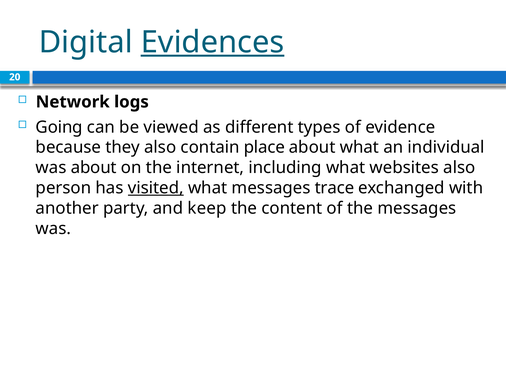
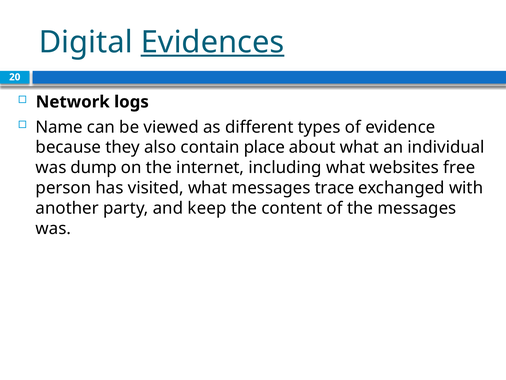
Going: Going -> Name (59, 127)
was about: about -> dump (94, 167)
websites also: also -> free (459, 167)
visited underline: present -> none (156, 188)
